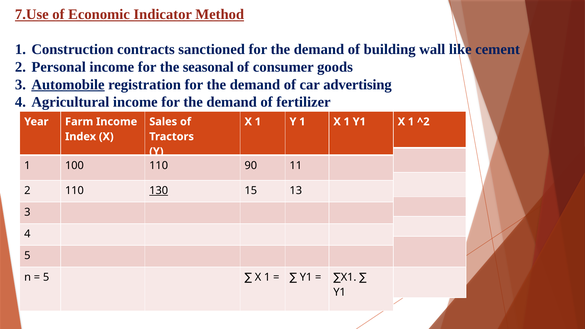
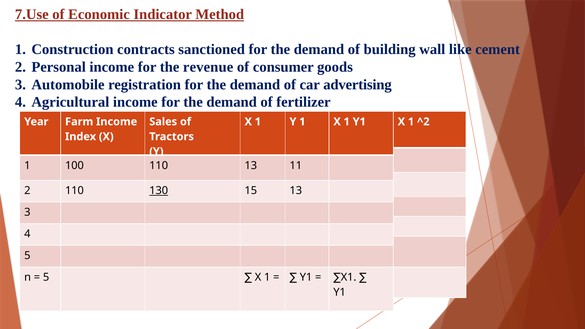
seasonal: seasonal -> revenue (208, 67)
Automobile underline: present -> none (68, 85)
110 90: 90 -> 13 (251, 166)
